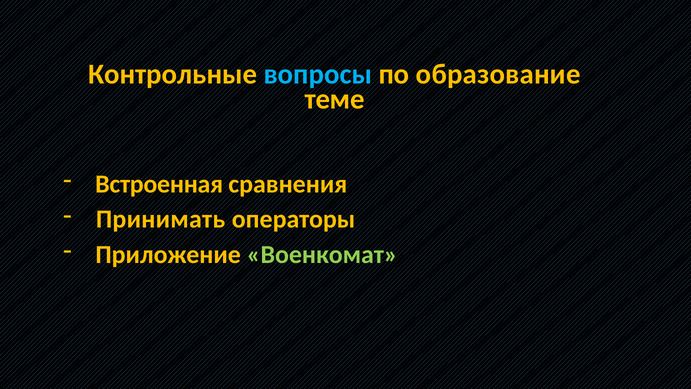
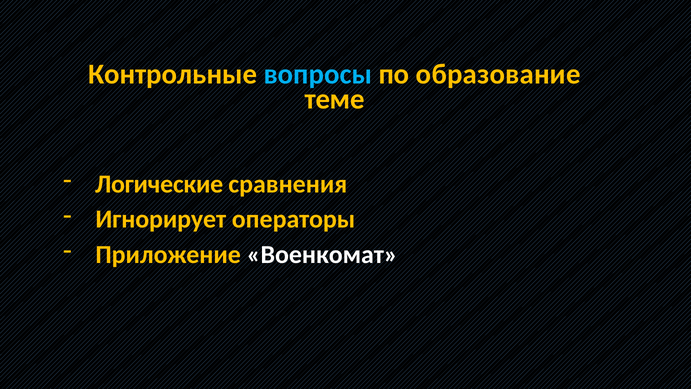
Встроенная: Встроенная -> Логические (159, 184)
Принимать: Принимать -> Игнорирует (161, 219)
Военкомат colour: light green -> white (322, 254)
